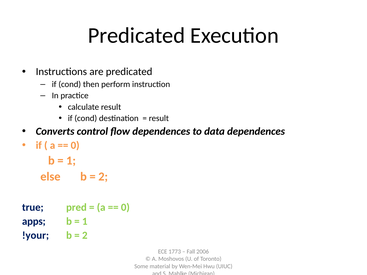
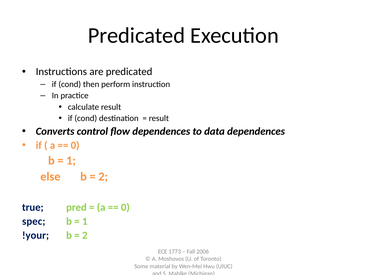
apps: apps -> spec (34, 222)
